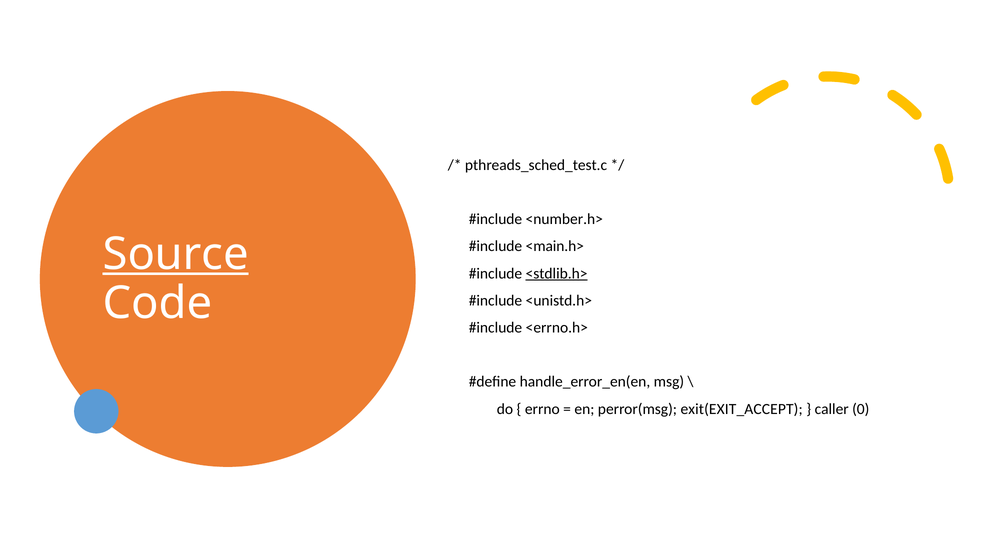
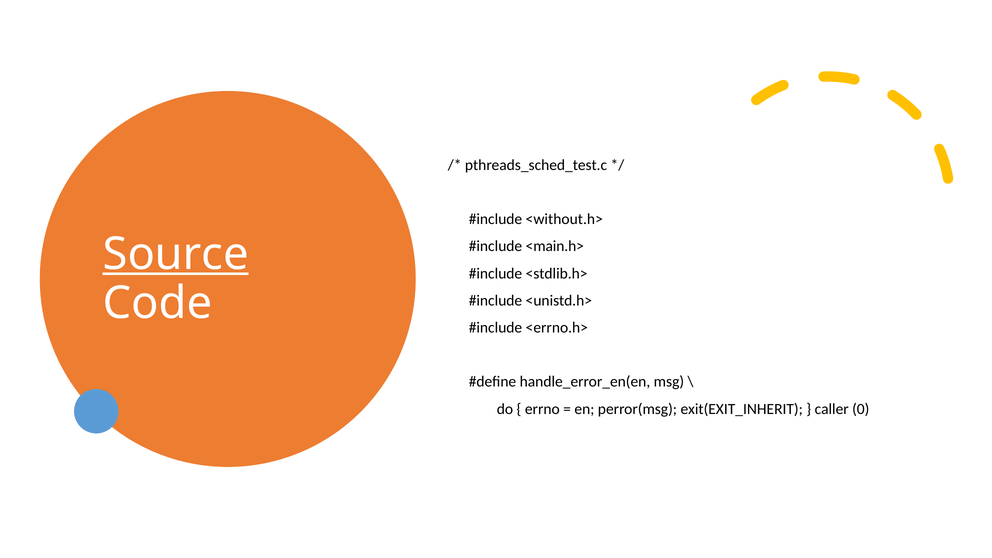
<number.h>: <number.h> -> <without.h> (564, 219)
<stdlib.h> underline: present -> none (557, 273)
exit(EXIT_ACCEPT: exit(EXIT_ACCEPT -> exit(EXIT_INHERIT (742, 409)
